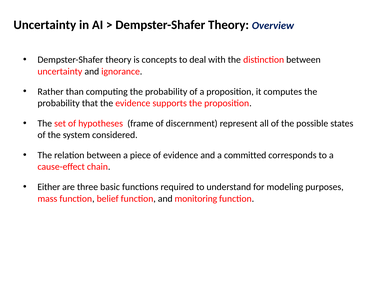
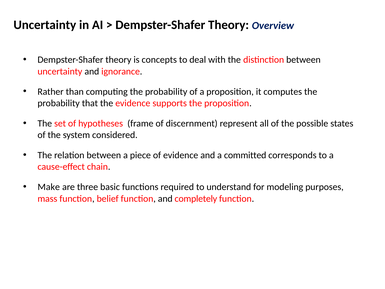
Either: Either -> Make (49, 187)
monitoring: monitoring -> completely (196, 198)
